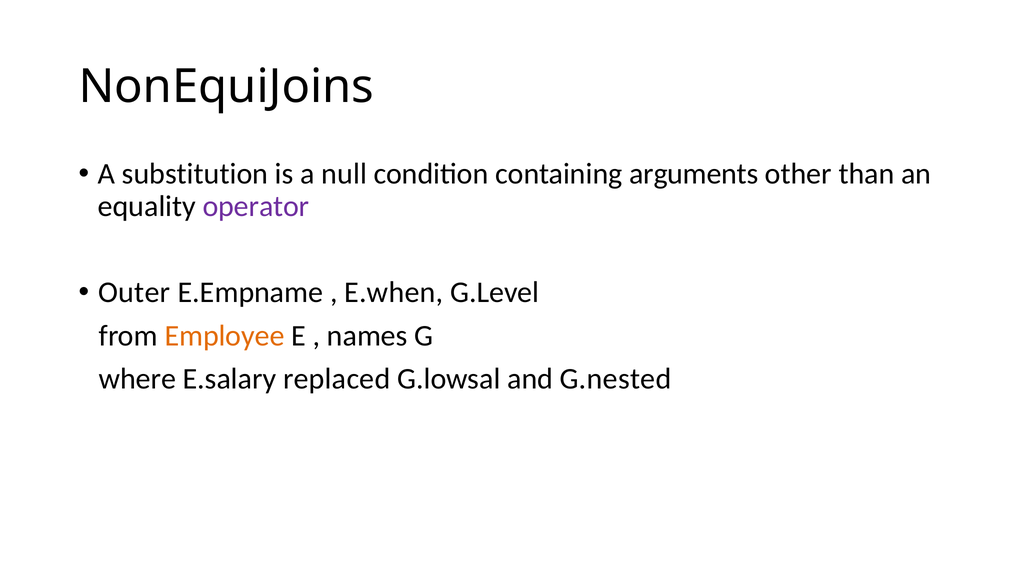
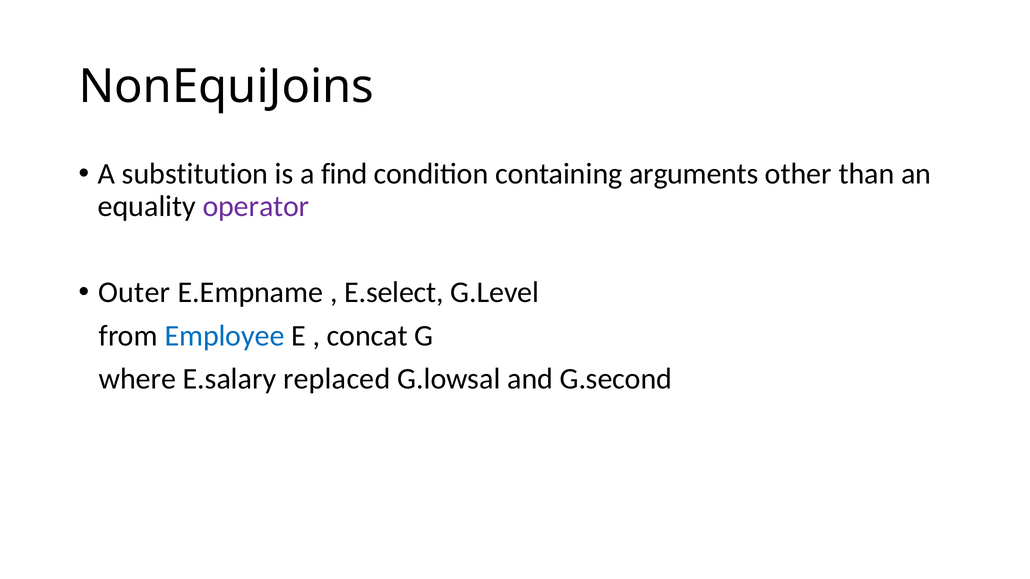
null: null -> find (344, 174)
E.when: E.when -> E.select (394, 293)
Employee colour: orange -> blue (225, 336)
names: names -> concat (367, 336)
G.nested: G.nested -> G.second (616, 379)
